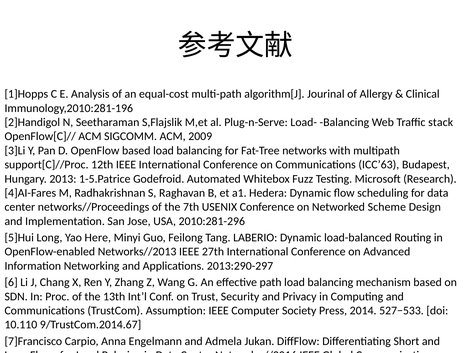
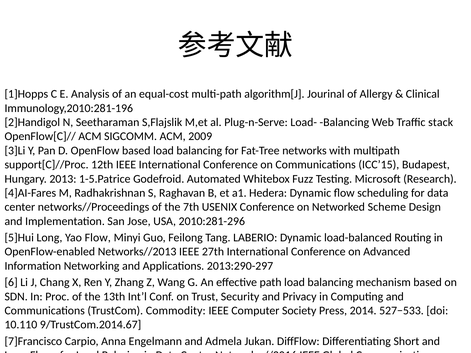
ICC’63: ICC’63 -> ICC’15 (379, 165)
Yao Here: Here -> Flow (98, 238)
Assumption: Assumption -> Commodity (176, 311)
